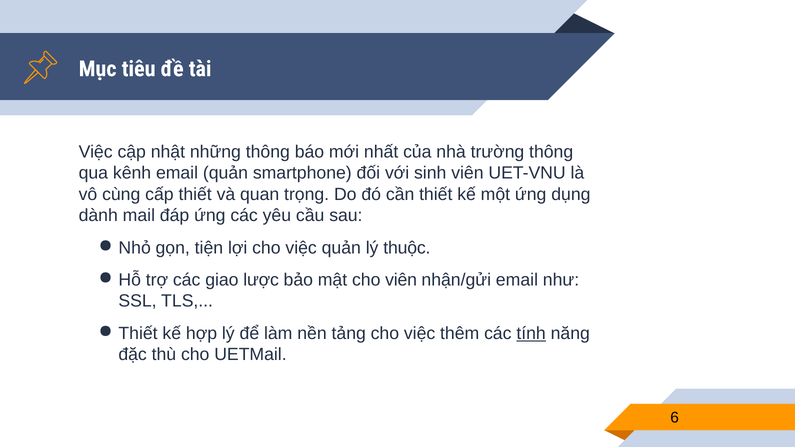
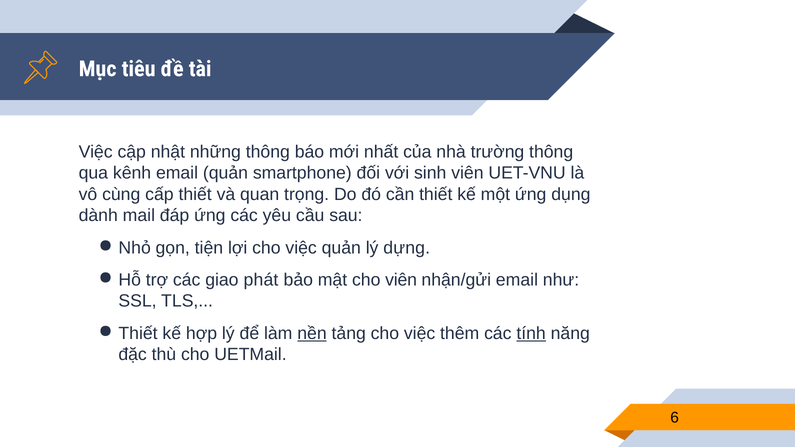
thuộc: thuộc -> dựng (407, 248)
lược: lược -> phát (261, 280)
nền underline: none -> present (312, 333)
